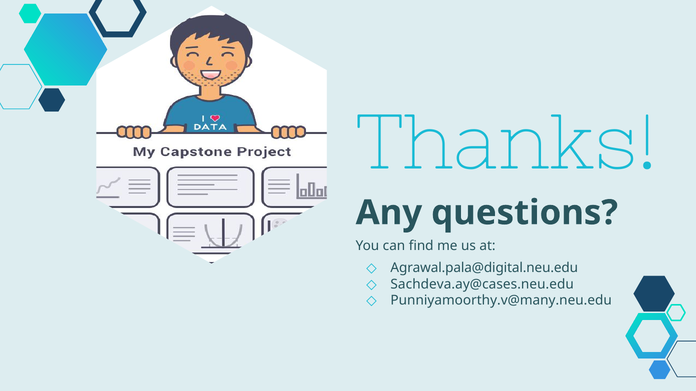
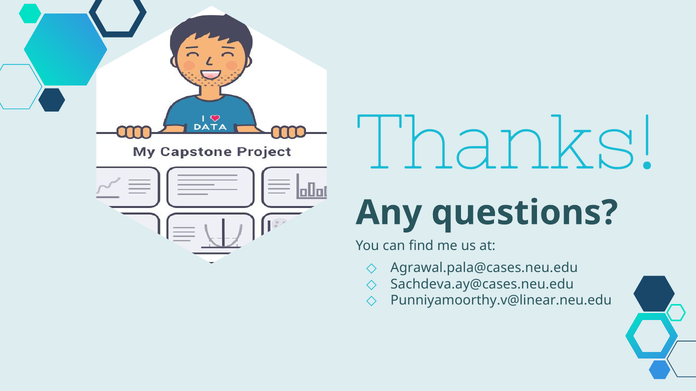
Agrawal.pala@digital.neu.edu: Agrawal.pala@digital.neu.edu -> Agrawal.pala@cases.neu.edu (484, 268)
Punniyamoorthy.v@many.neu.edu: Punniyamoorthy.v@many.neu.edu -> Punniyamoorthy.v@linear.neu.edu (501, 301)
